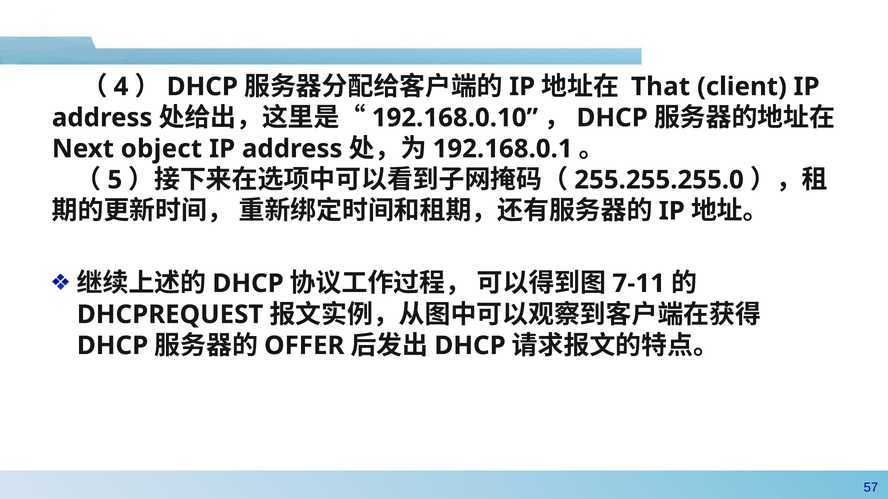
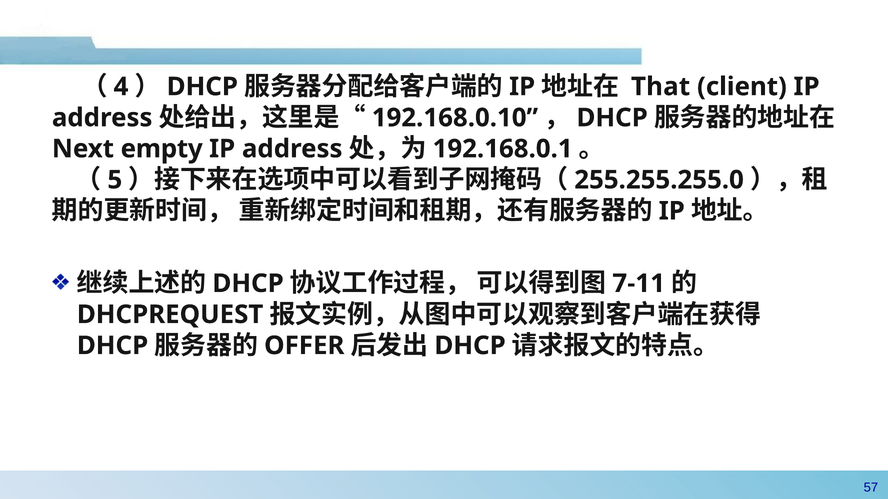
object: object -> empty (162, 149)
